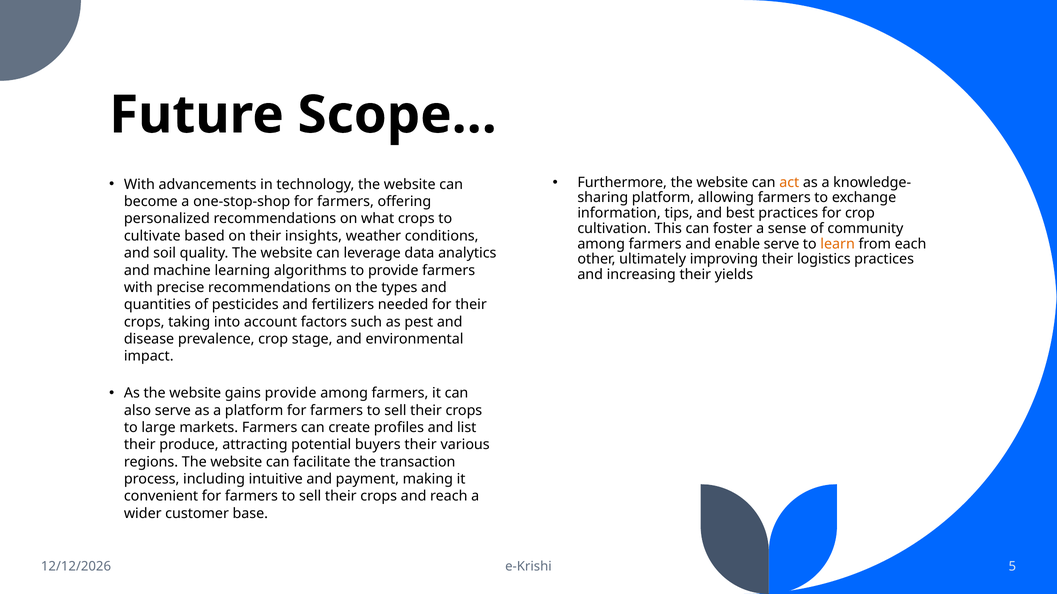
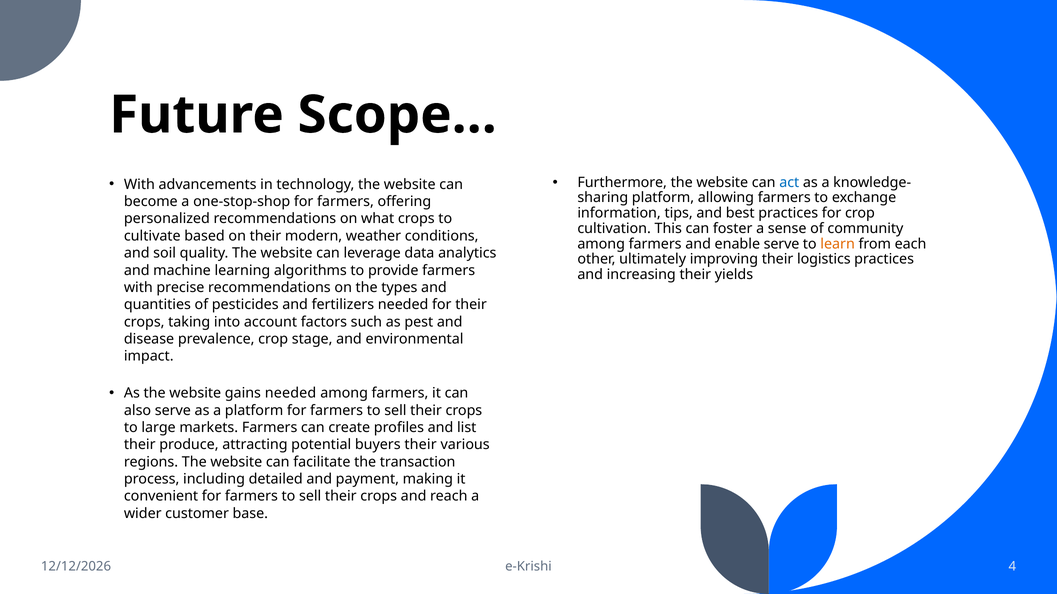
act colour: orange -> blue (789, 183)
insights: insights -> modern (314, 236)
gains provide: provide -> needed (291, 394)
intuitive: intuitive -> detailed (276, 480)
5: 5 -> 4 (1012, 567)
